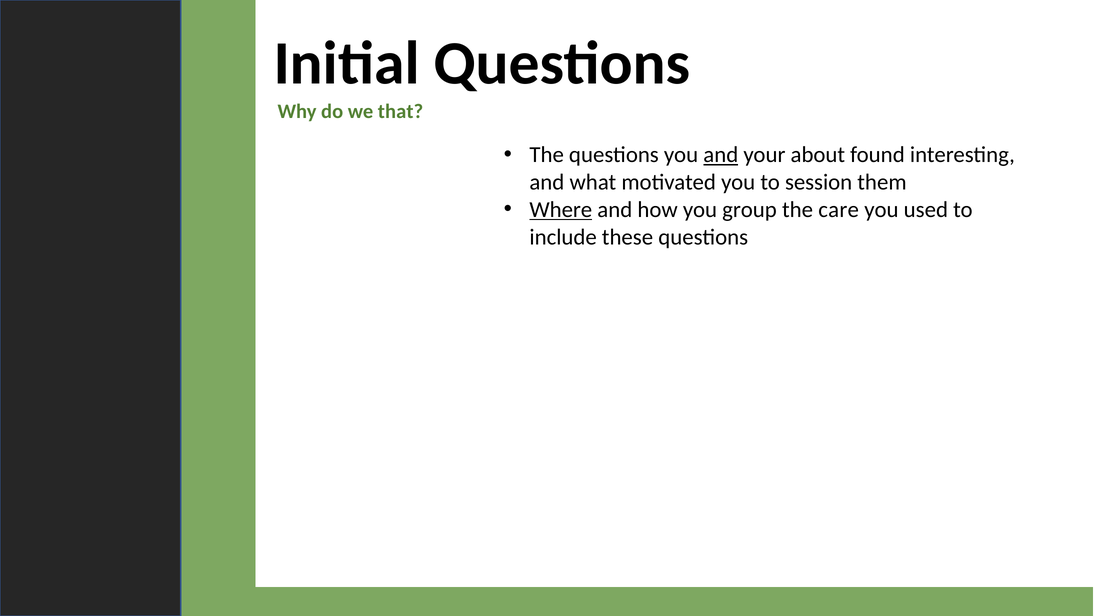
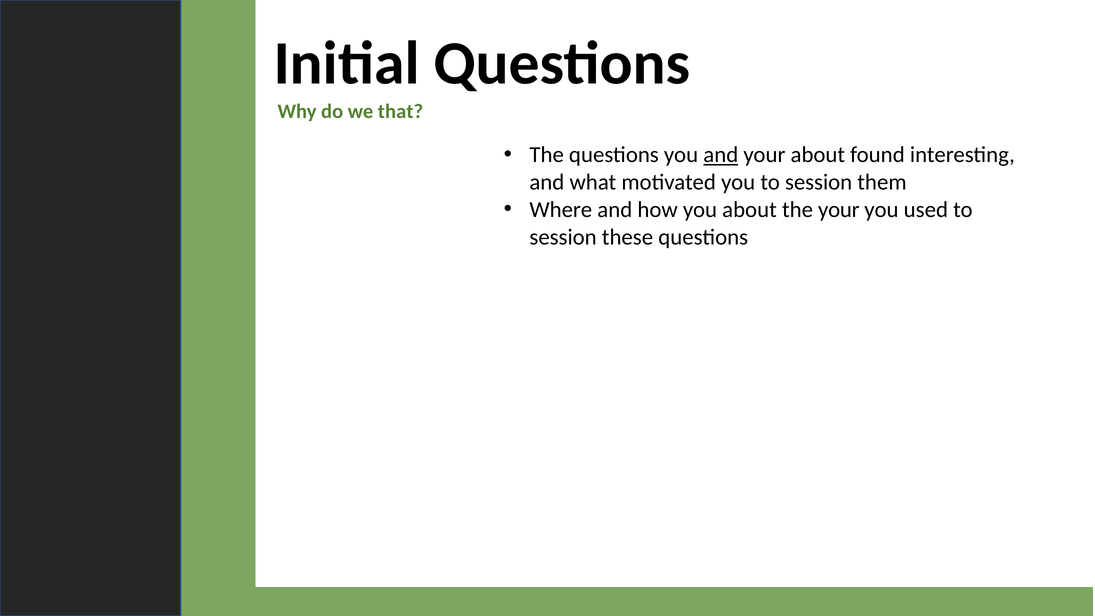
Where underline: present -> none (561, 210)
you group: group -> about (749, 210)
the care: care -> your (839, 210)
include: include -> session (563, 237)
